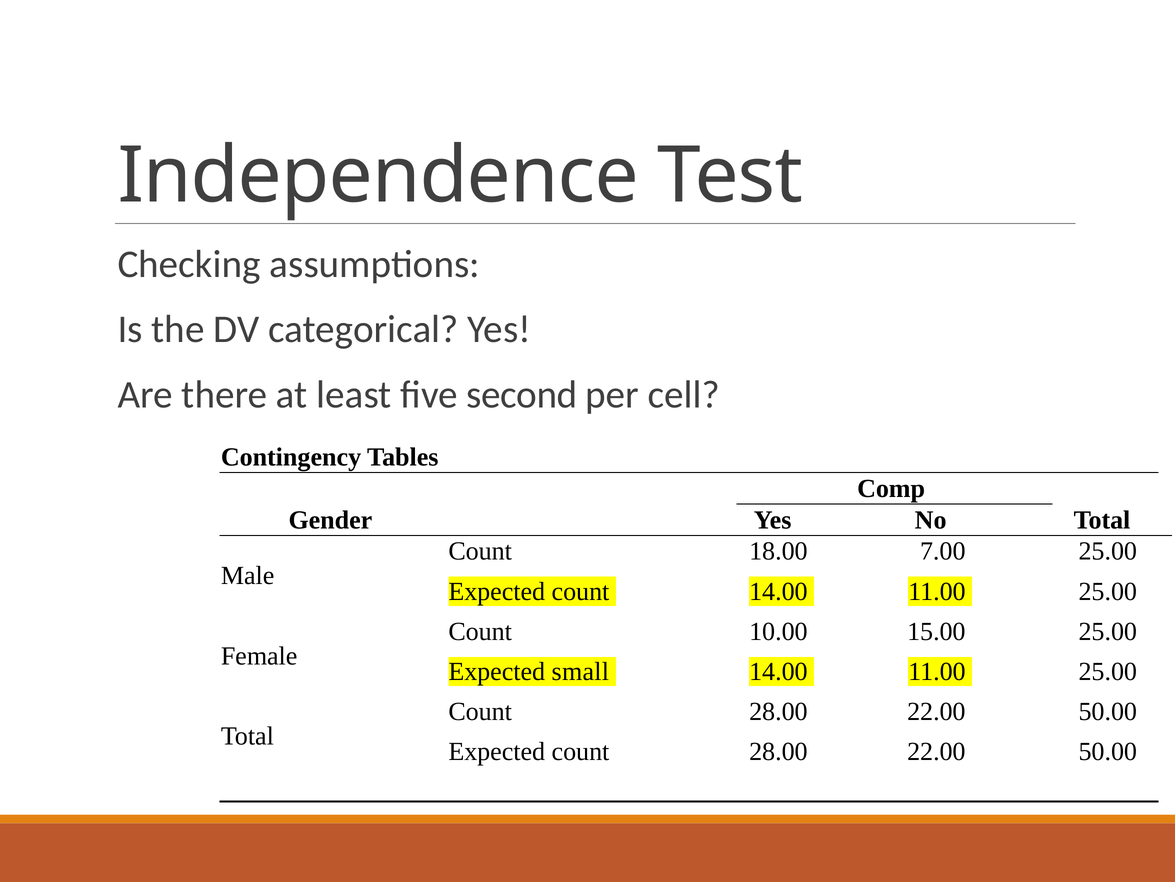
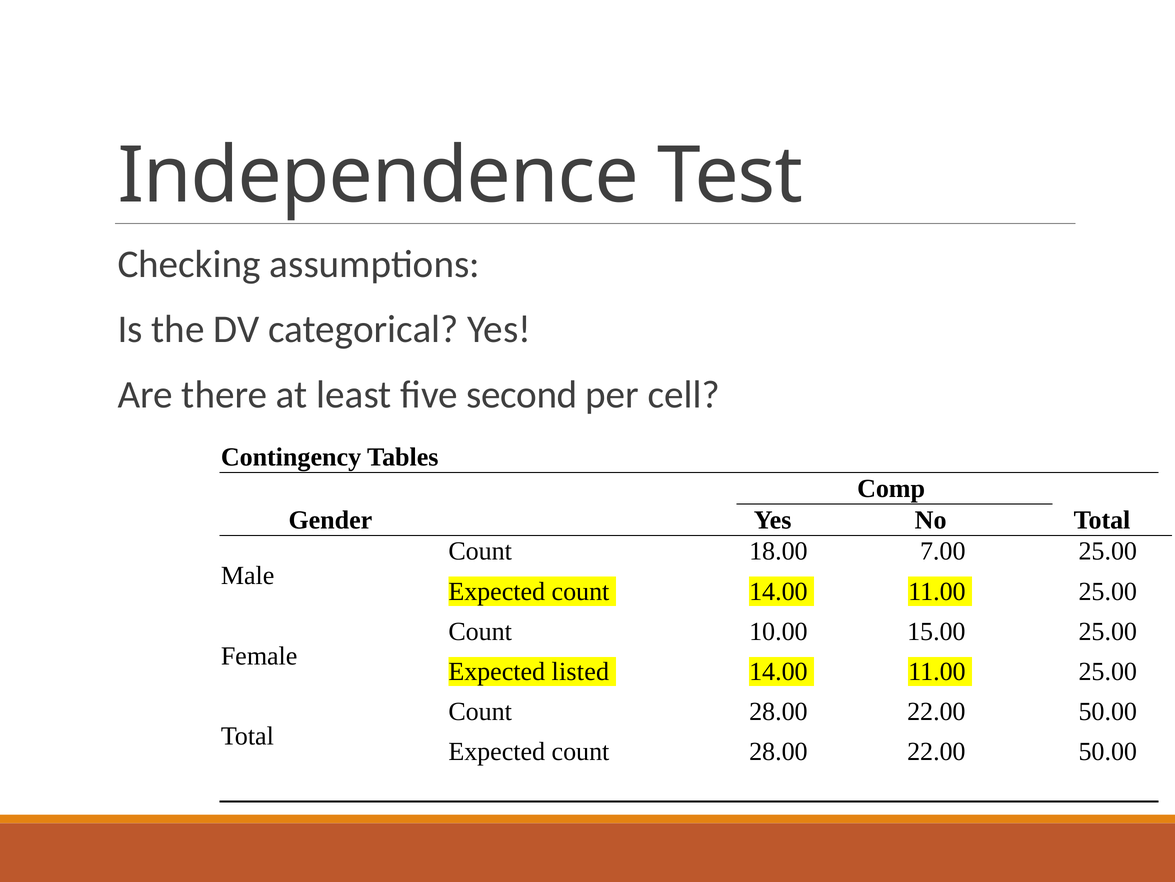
small: small -> listed (580, 671)
